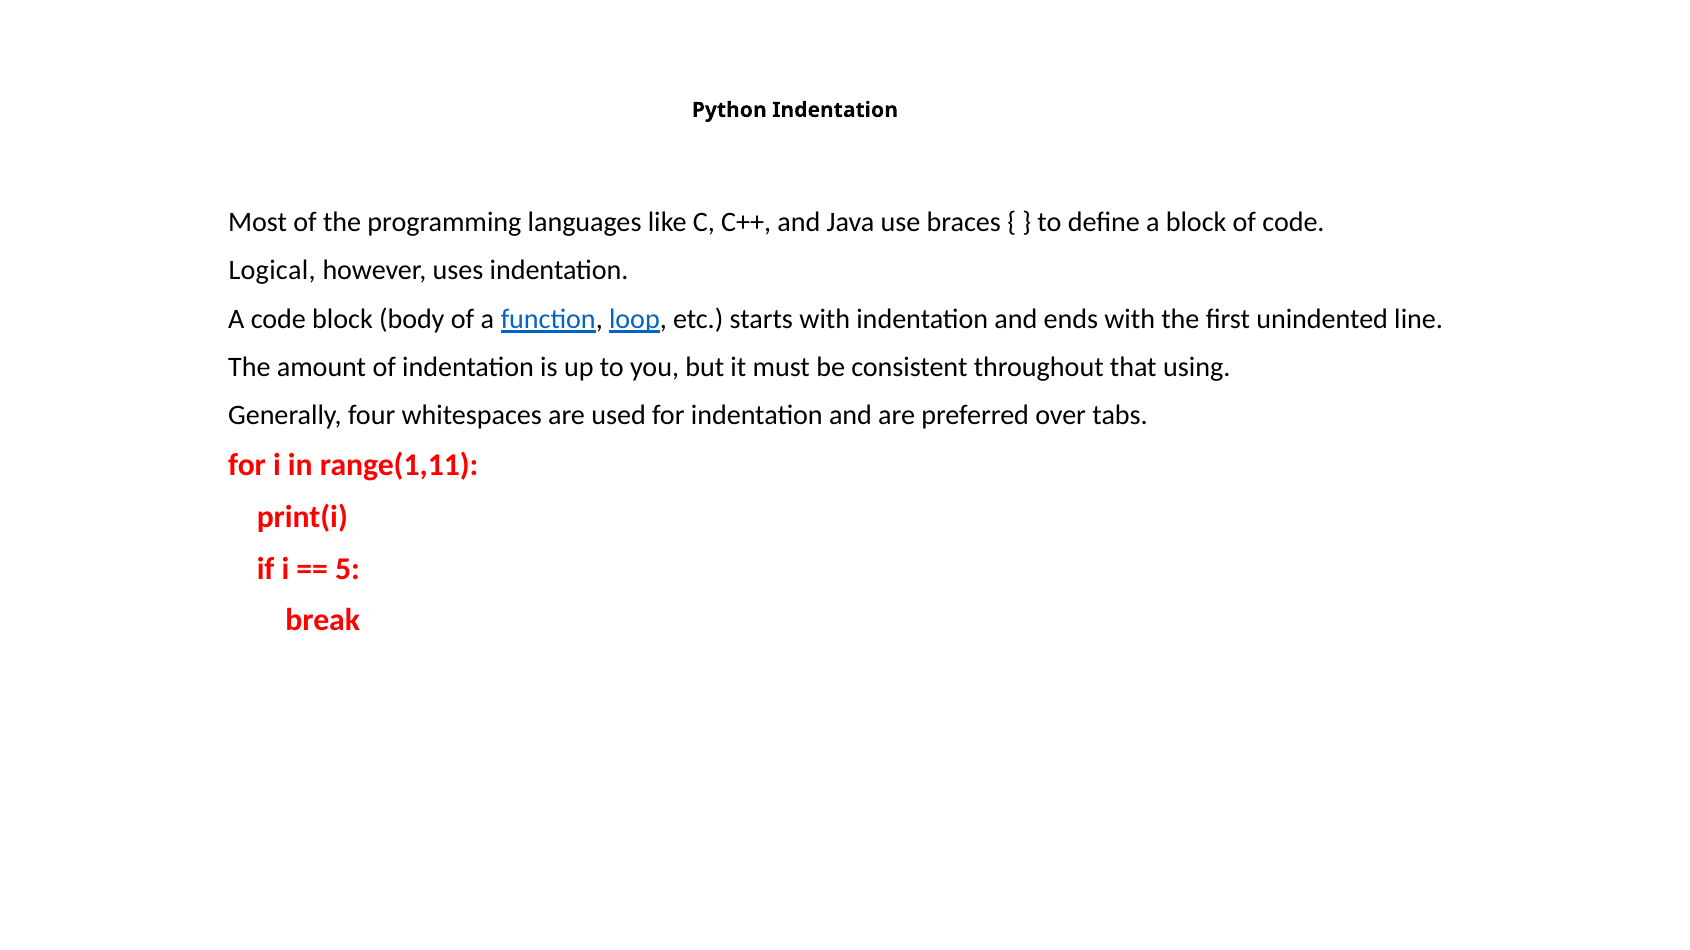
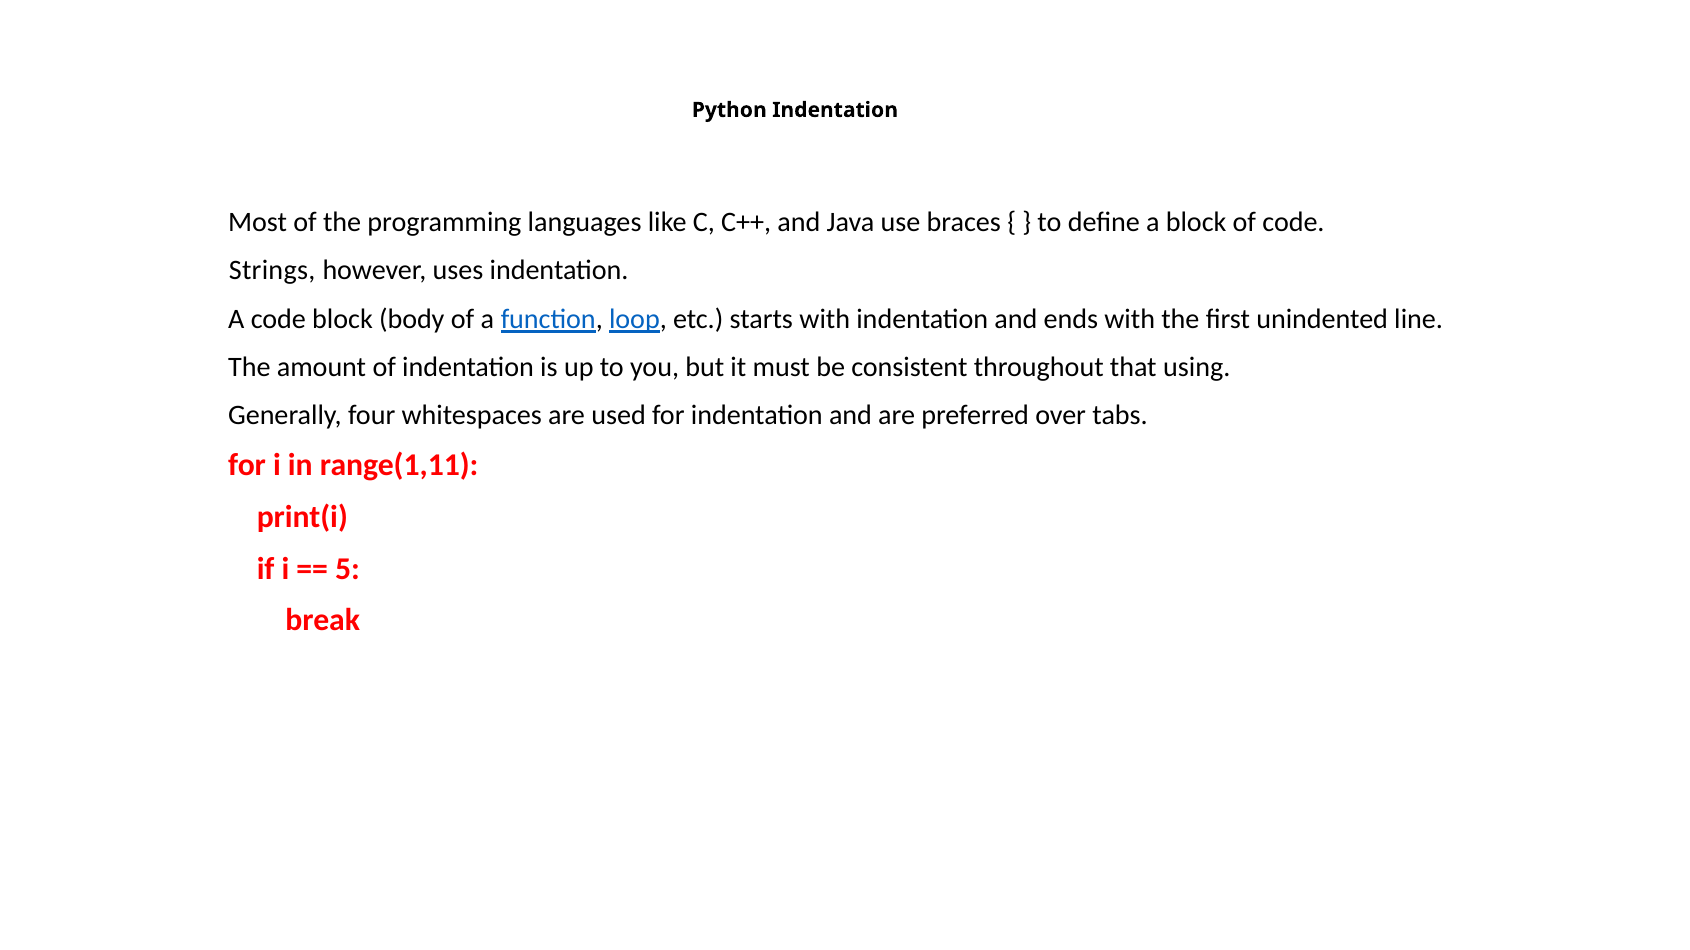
Logical: Logical -> Strings (272, 271)
